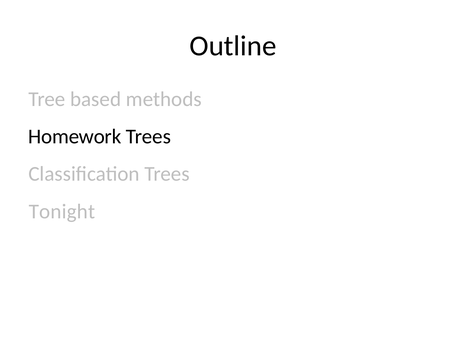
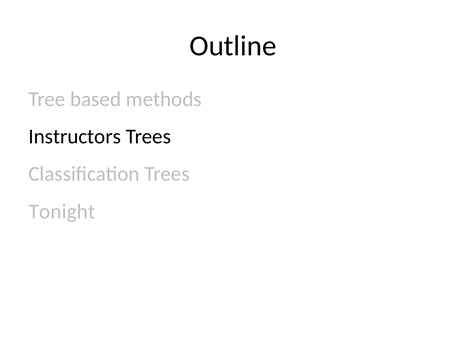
Homework: Homework -> Instructors (75, 137)
